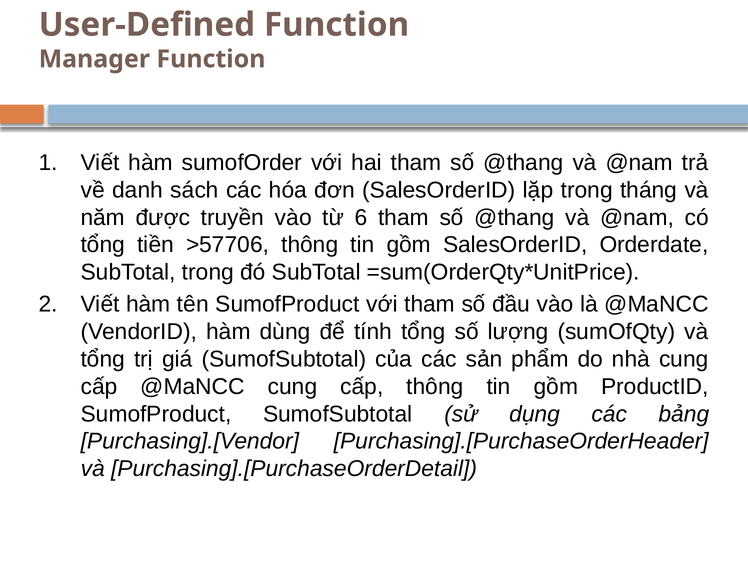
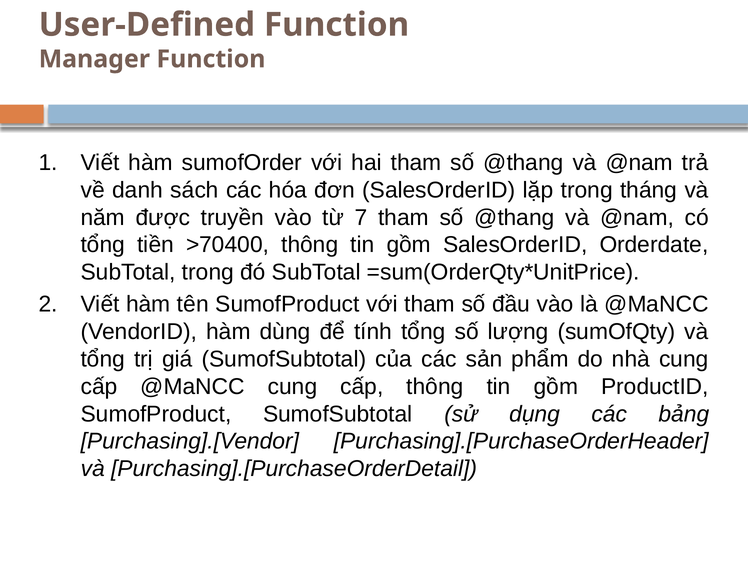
6: 6 -> 7 (361, 217)
>57706: >57706 -> >70400 (228, 245)
